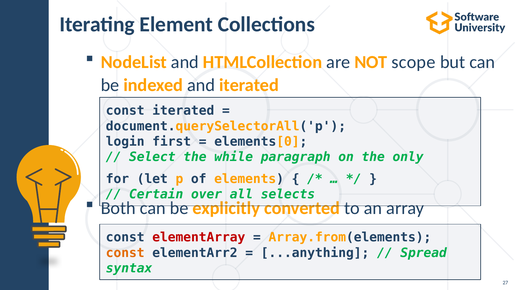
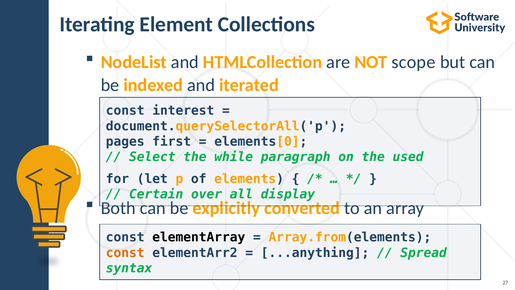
const iterated: iterated -> interest (183, 111)
login: login -> pages (125, 141)
only: only -> used (408, 157)
selects: selects -> display (288, 194)
elementArray colour: red -> black (199, 237)
